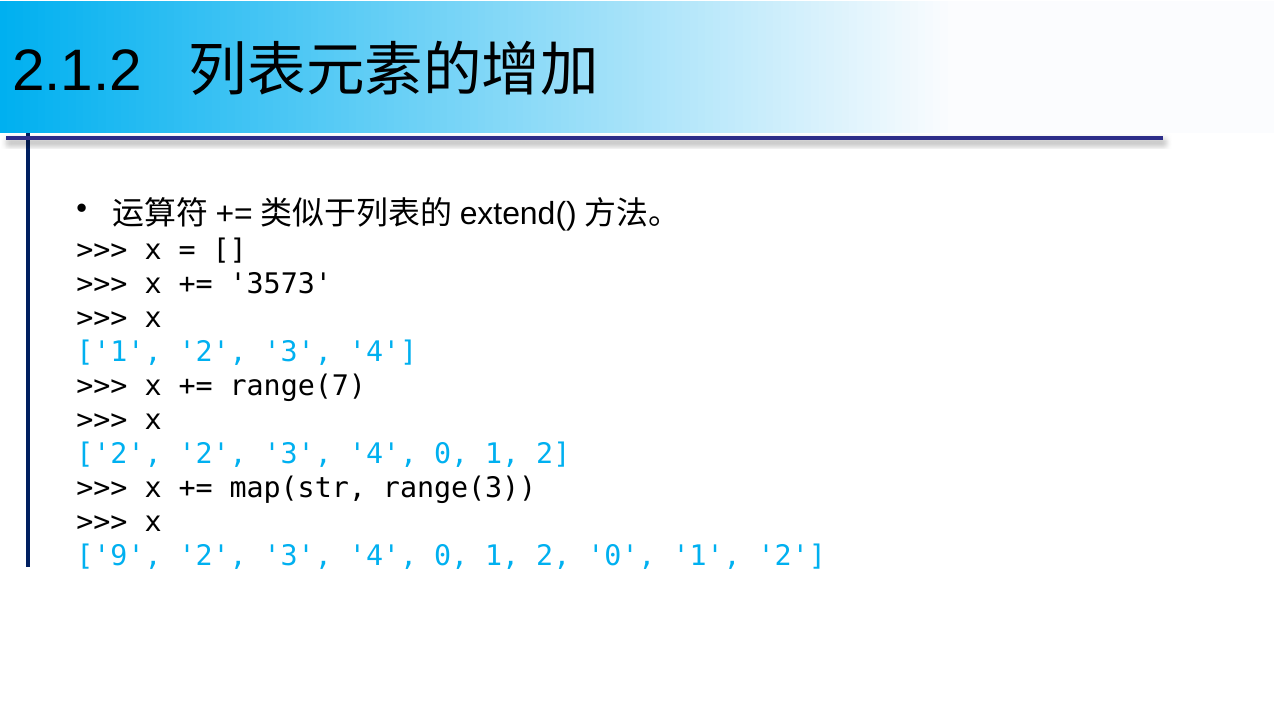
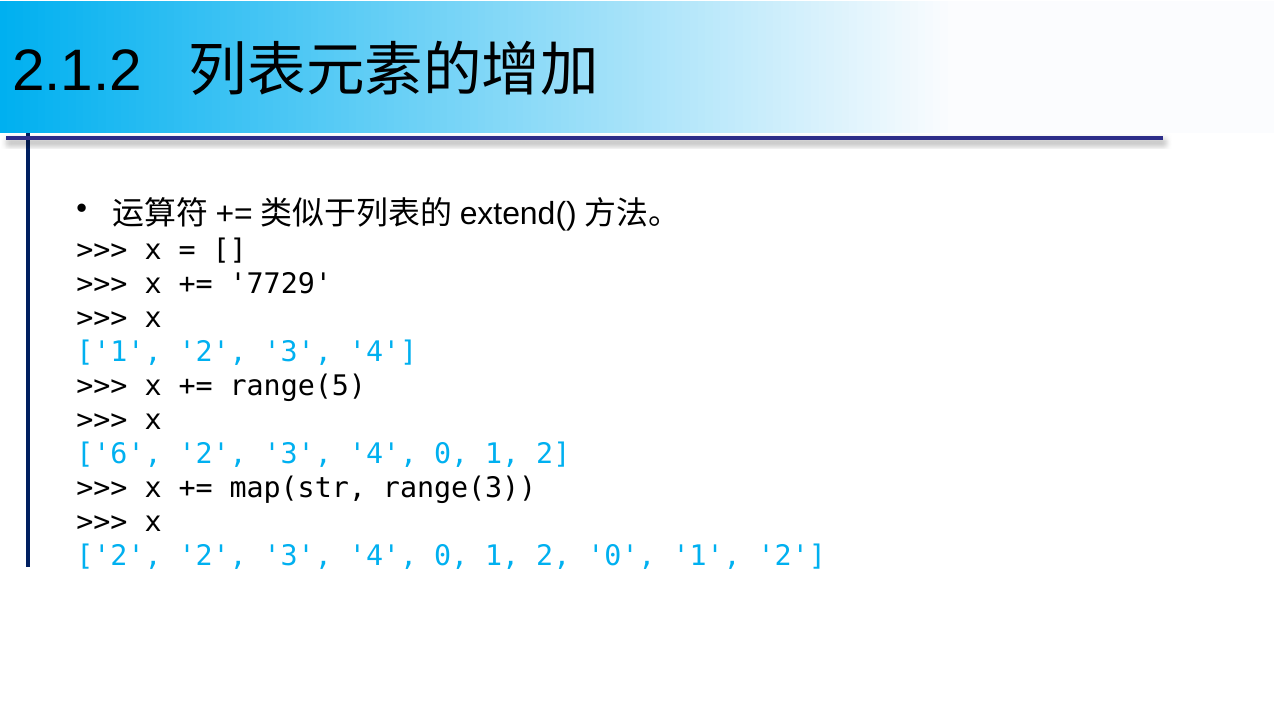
3573: 3573 -> 7729 (281, 284)
range(7: range(7 -> range(5 (298, 387)
2: 2 -> 6 (119, 455)
9: 9 -> 2 (119, 557)
